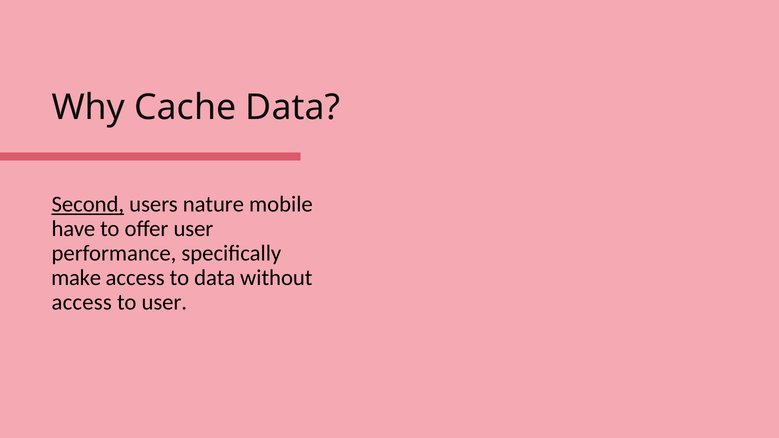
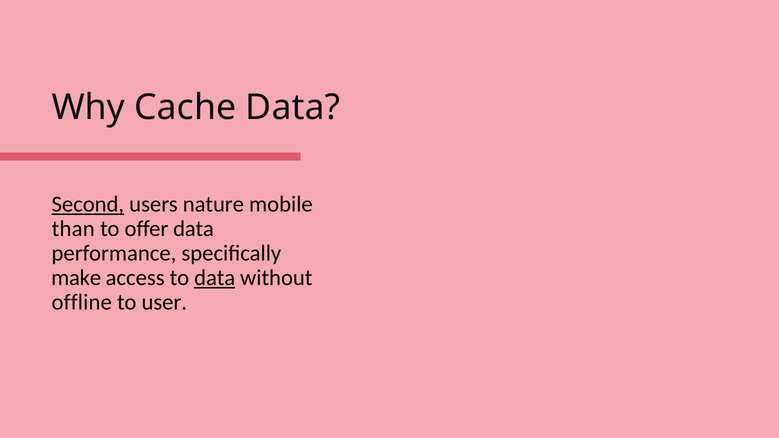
have: have -> than (73, 229)
offer user: user -> data (193, 229)
data underline: none -> present (215, 278)
access: access -> offline (82, 302)
